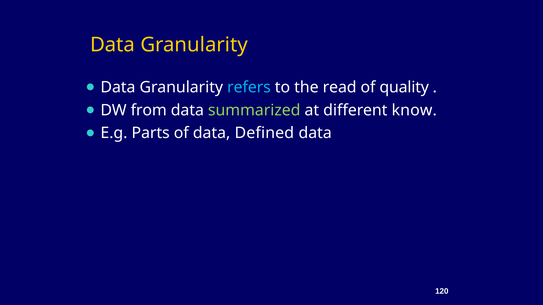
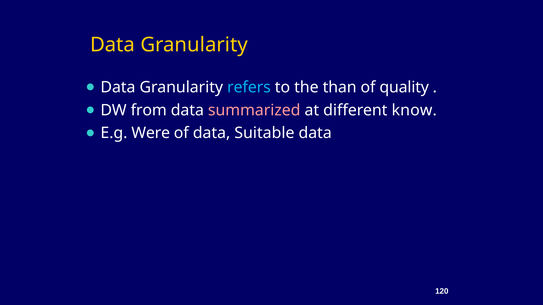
read: read -> than (340, 87)
summarized colour: light green -> pink (254, 110)
Parts: Parts -> Were (151, 133)
Defined: Defined -> Suitable (264, 133)
